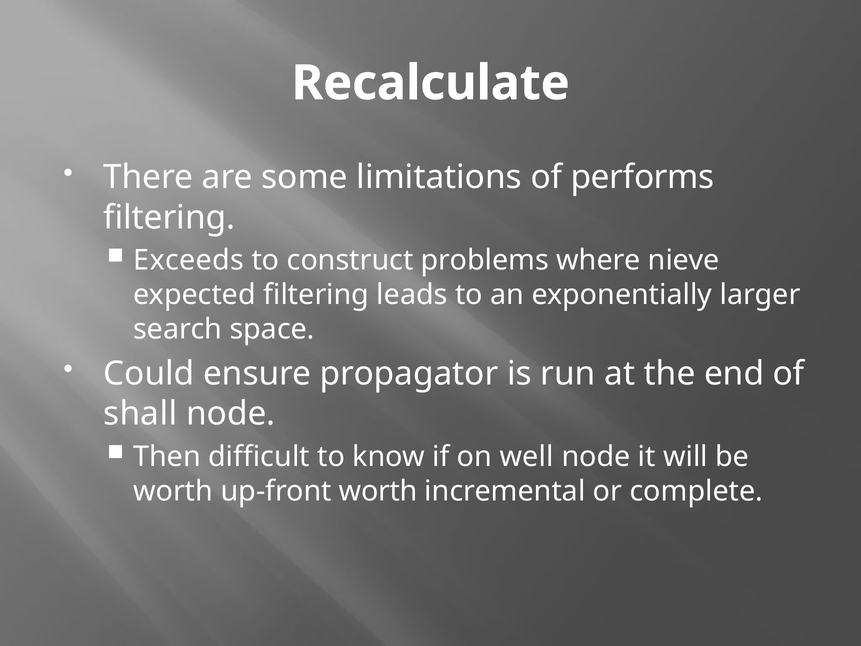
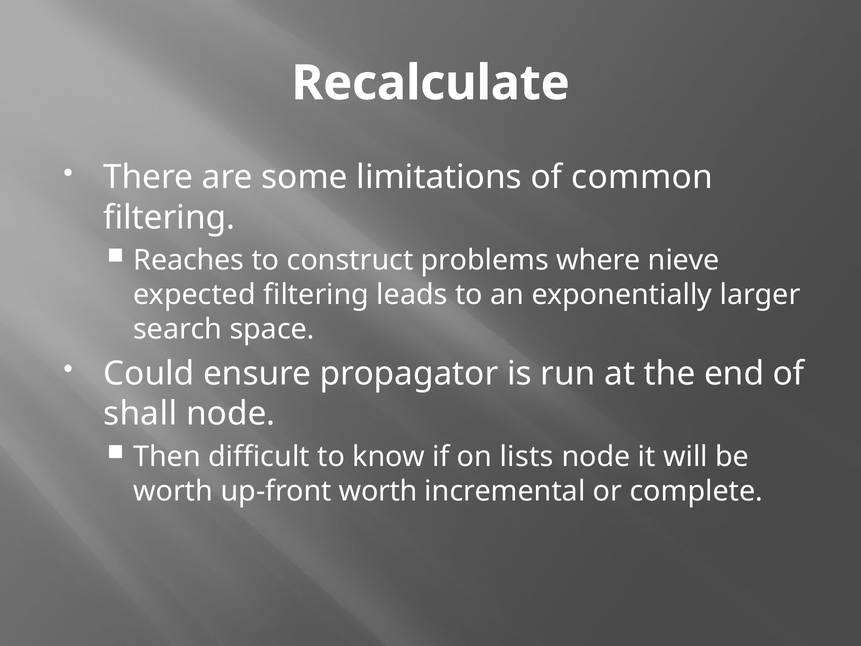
performs: performs -> common (642, 177)
Exceeds: Exceeds -> Reaches (189, 260)
well: well -> lists (527, 456)
